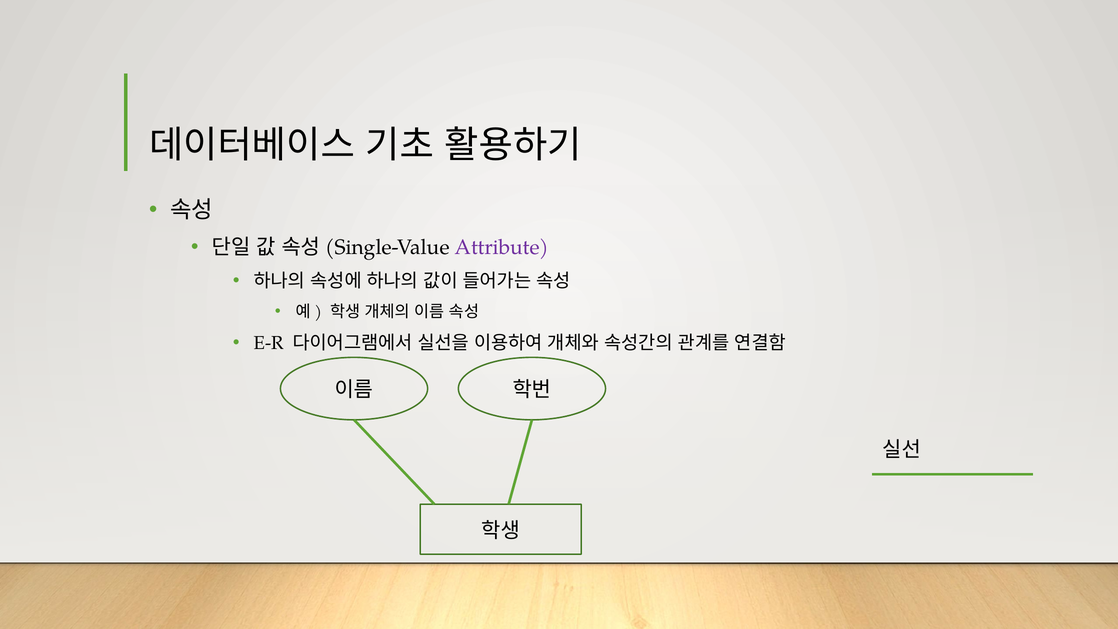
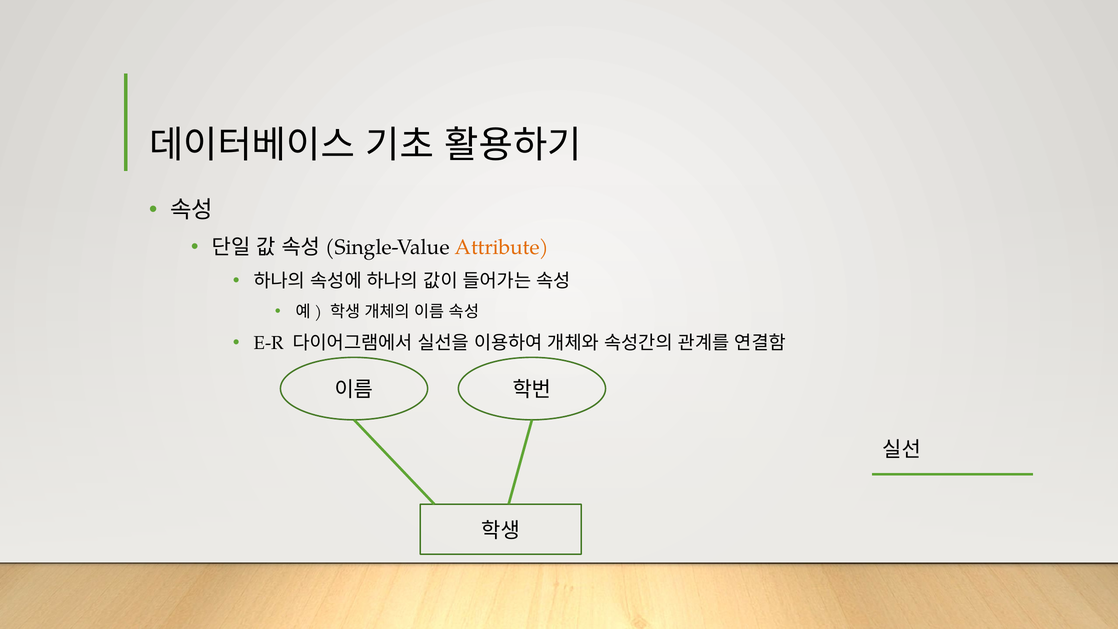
Attribute colour: purple -> orange (502, 247)
